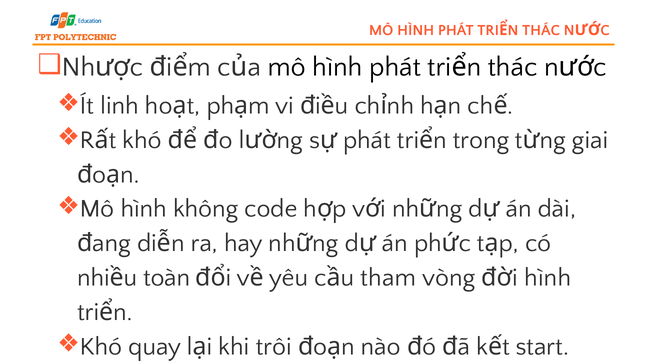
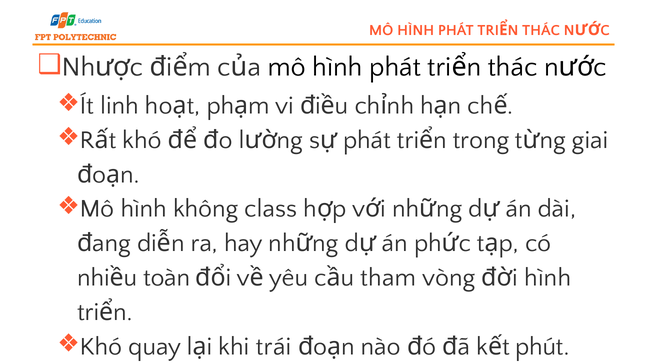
code: code -> class (271, 209)
trôi: trôi -> trái (274, 346)
start: start -> phút (542, 346)
